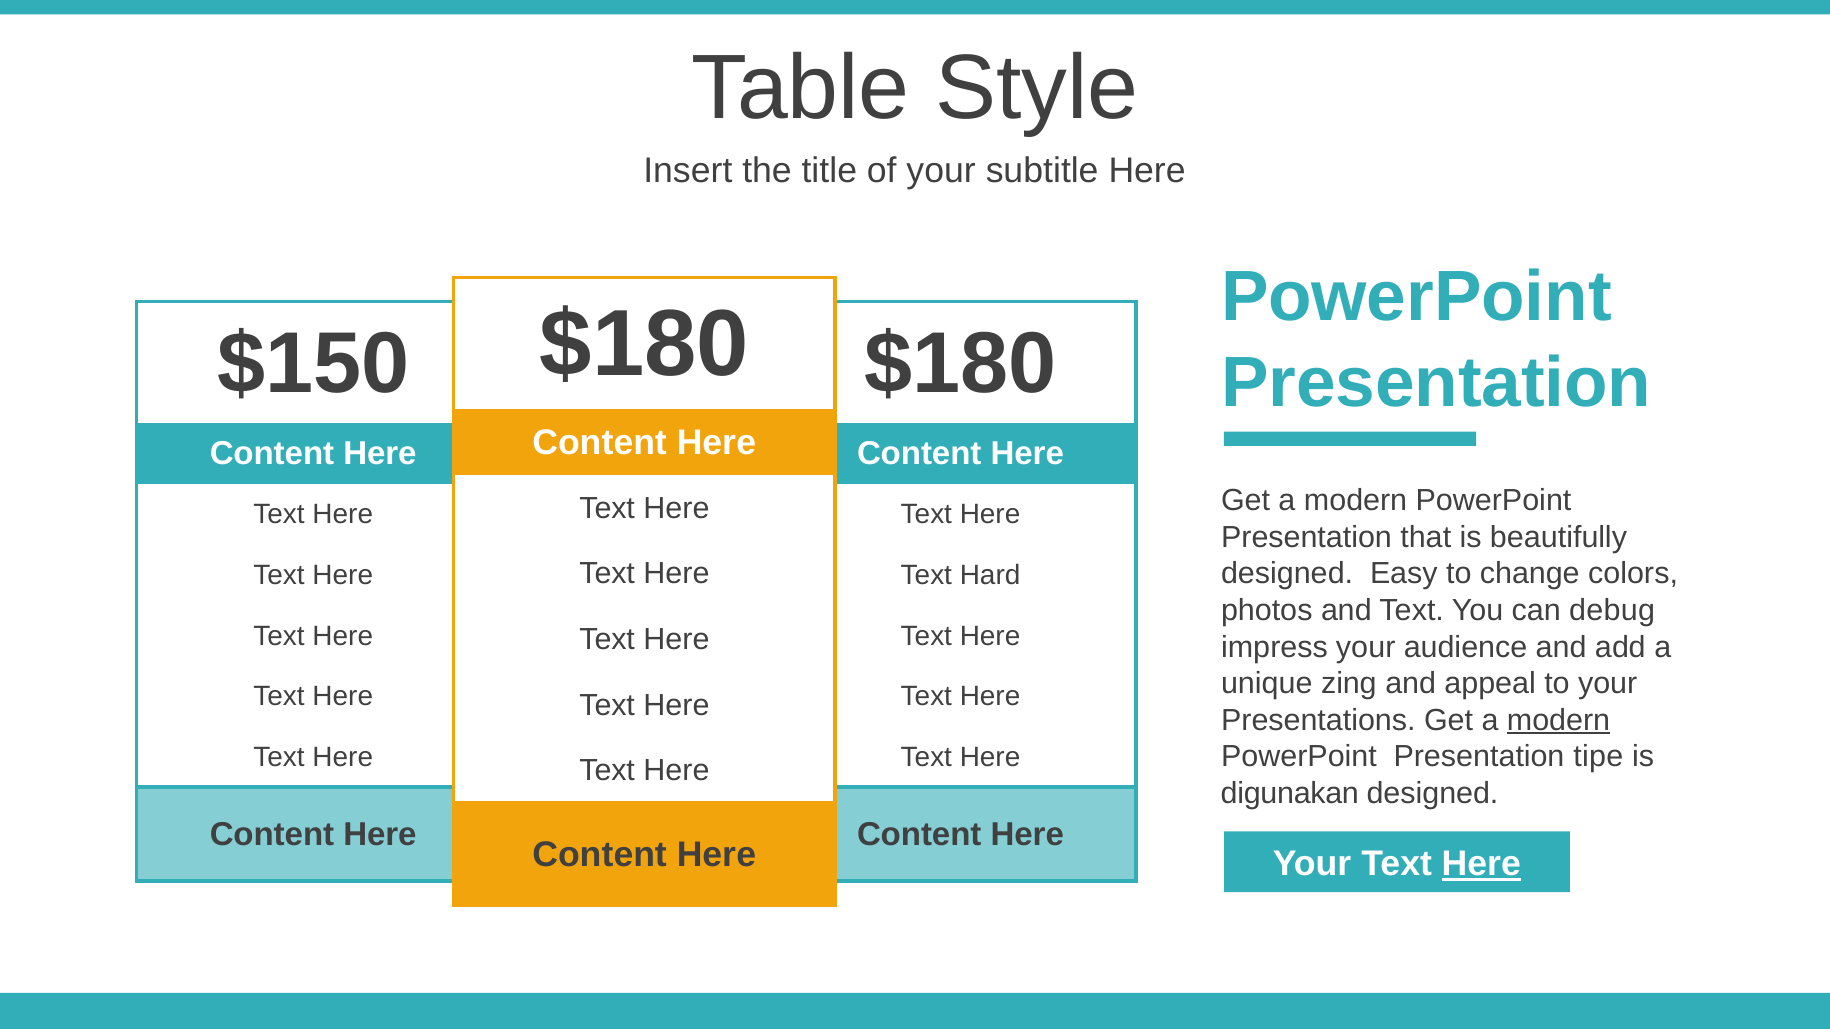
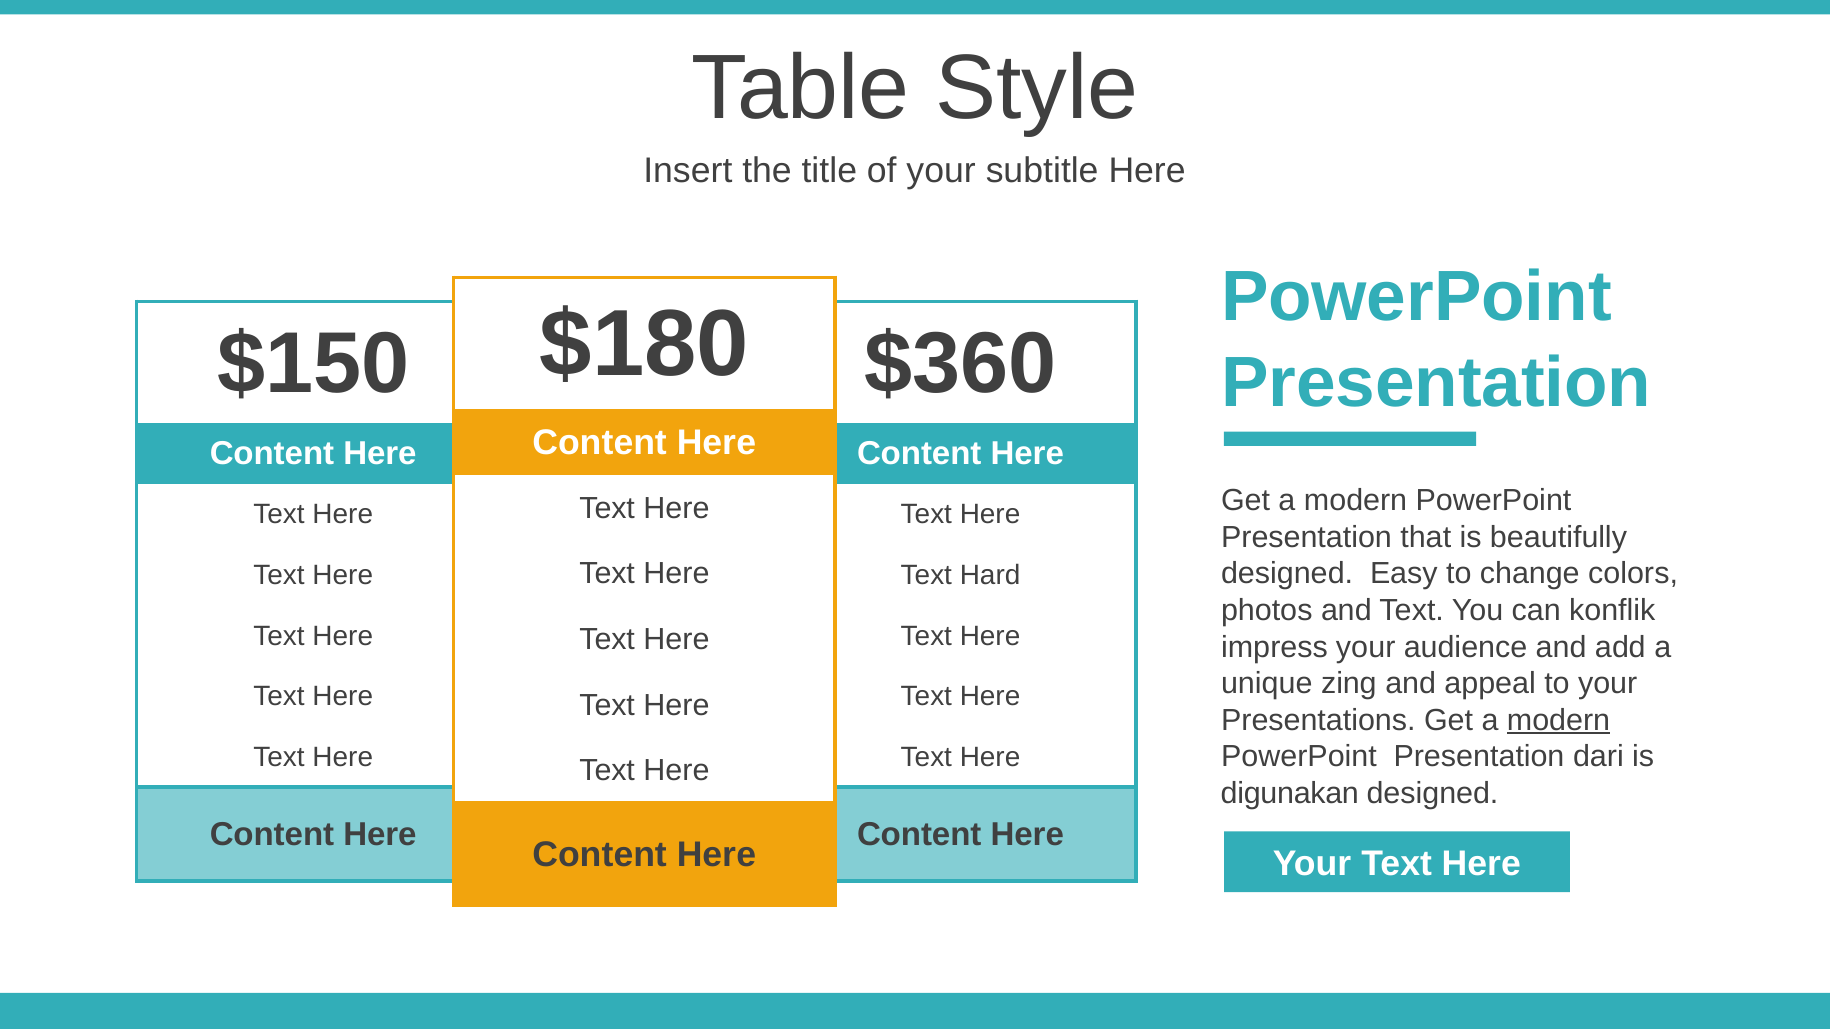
$180: $180 -> $360 (961, 364)
debug: debug -> konflik (1612, 611)
tipe: tipe -> dari (1598, 757)
Here underline: present -> none (1481, 865)
